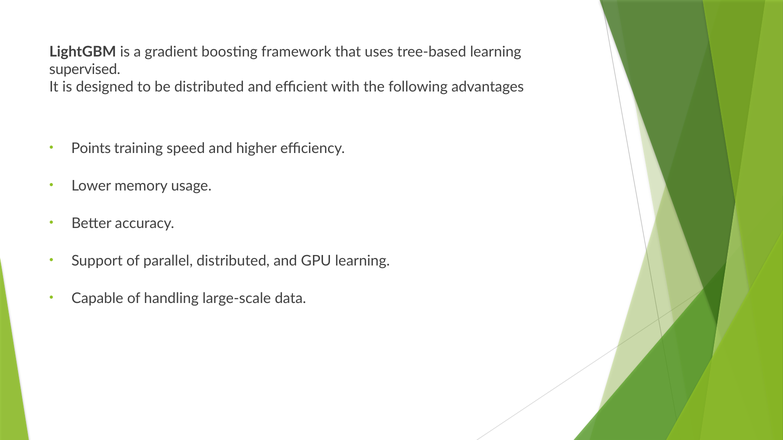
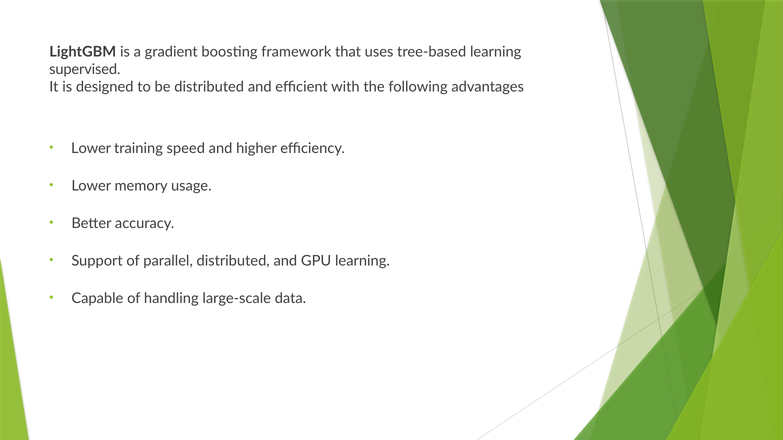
Points: Points -> Lower (91, 149)
